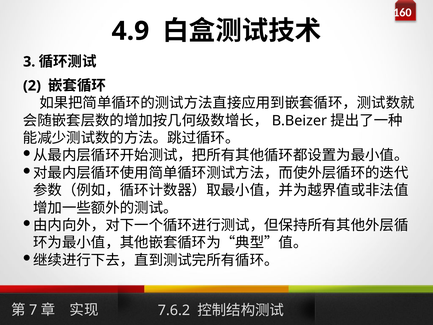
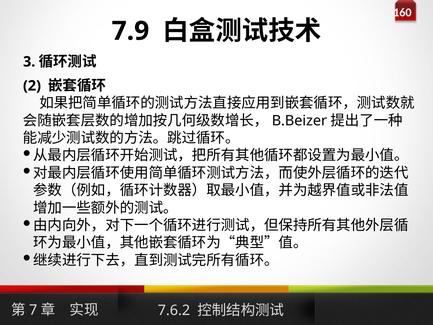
4.9: 4.9 -> 7.9 (130, 31)
